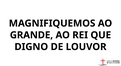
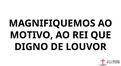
GRANDE: GRANDE -> MOTIVO (31, 35)
